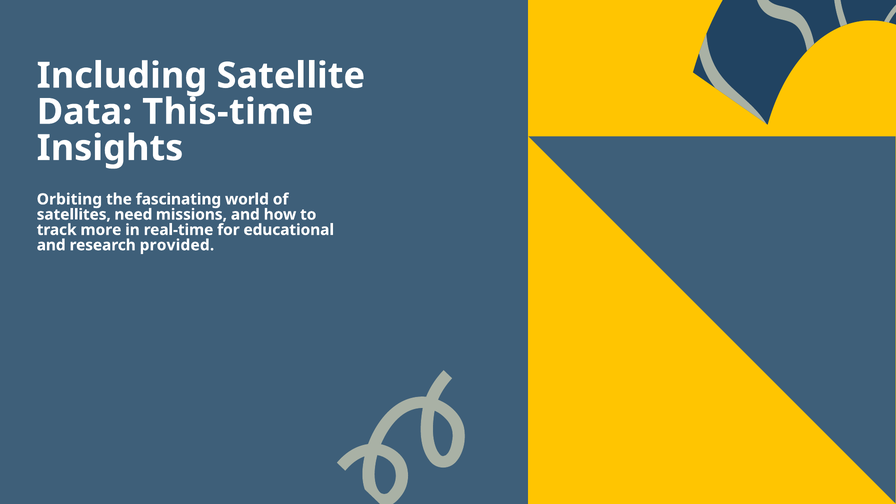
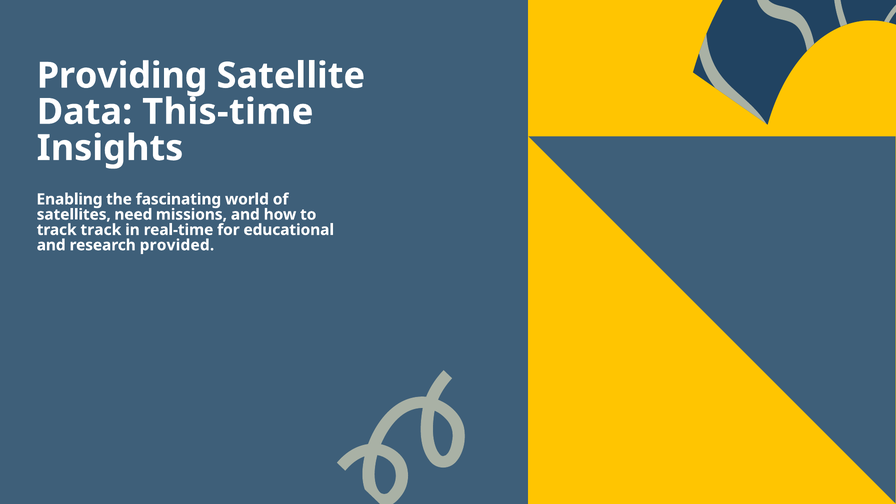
Including: Including -> Providing (122, 76)
Orbiting: Orbiting -> Enabling (70, 199)
track more: more -> track (101, 230)
